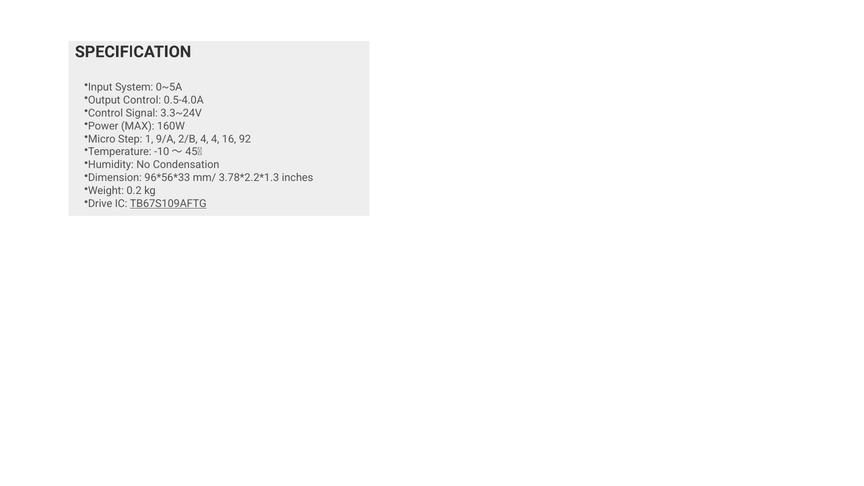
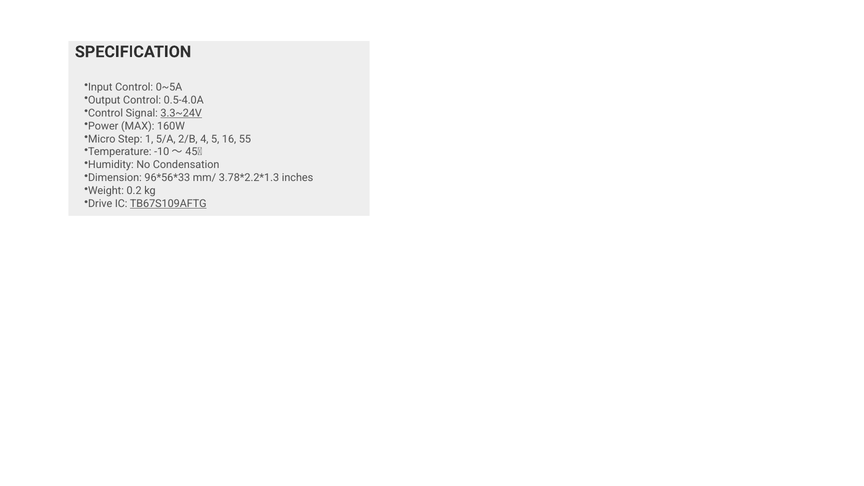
Input System: System -> Control (134, 87)
3.3~24V underline: none -> present (181, 113)
9/A: 9/A -> 5/A (166, 139)
4 4: 4 -> 5 (215, 139)
92: 92 -> 55 (245, 139)
